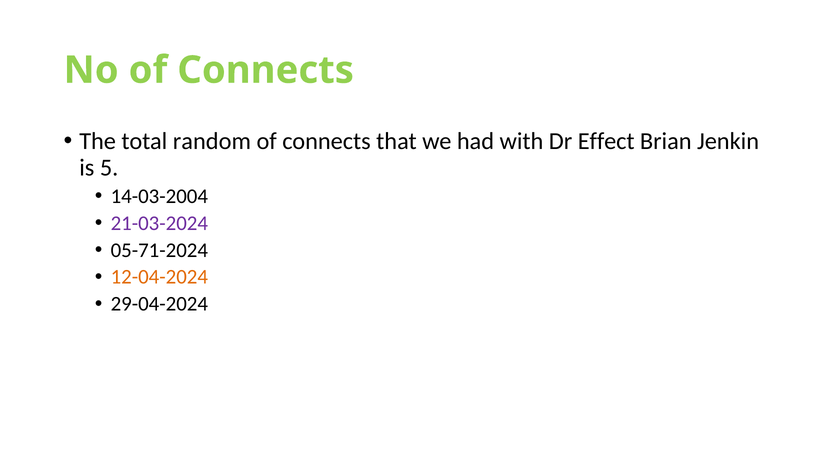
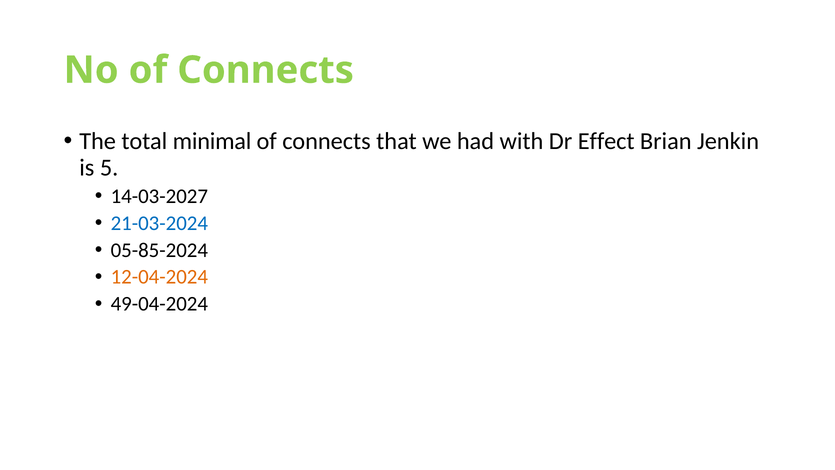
random: random -> minimal (212, 141)
14-03-2004: 14-03-2004 -> 14-03-2027 (159, 196)
21-03-2024 colour: purple -> blue (159, 223)
05-71-2024: 05-71-2024 -> 05-85-2024 (159, 250)
29-04-2024: 29-04-2024 -> 49-04-2024 (159, 304)
